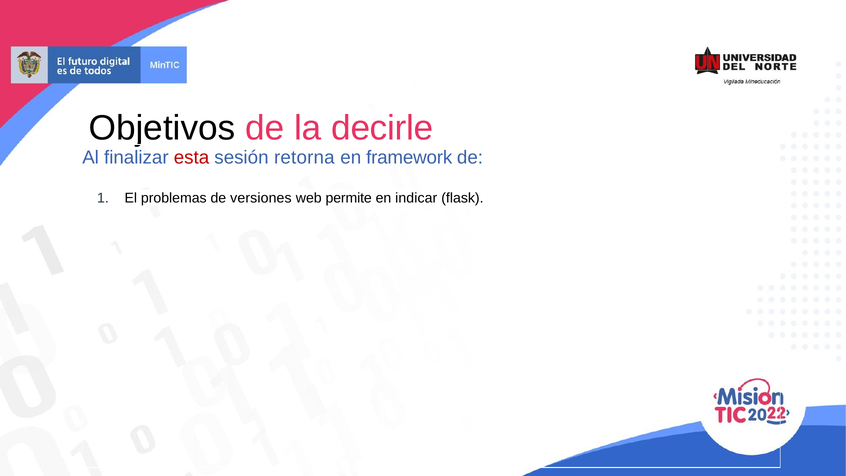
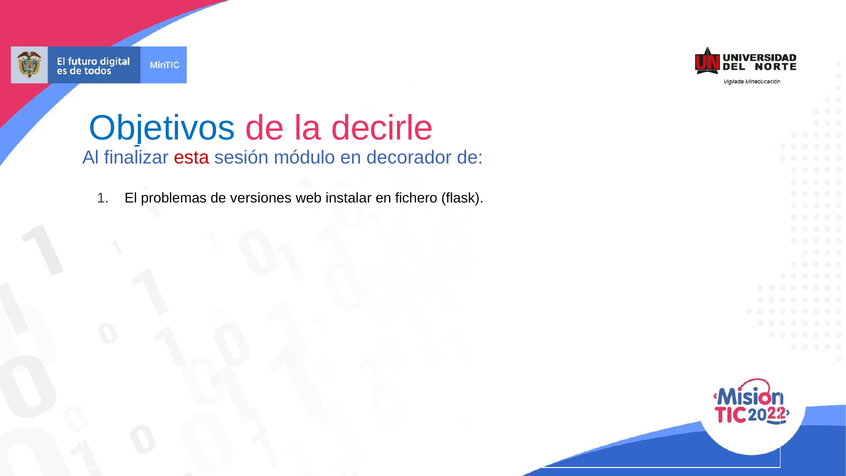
Objetivos colour: black -> blue (162, 128)
retorna: retorna -> módulo (304, 158)
framework: framework -> decorador (409, 158)
permite: permite -> instalar (349, 198)
indicar: indicar -> fichero (416, 198)
